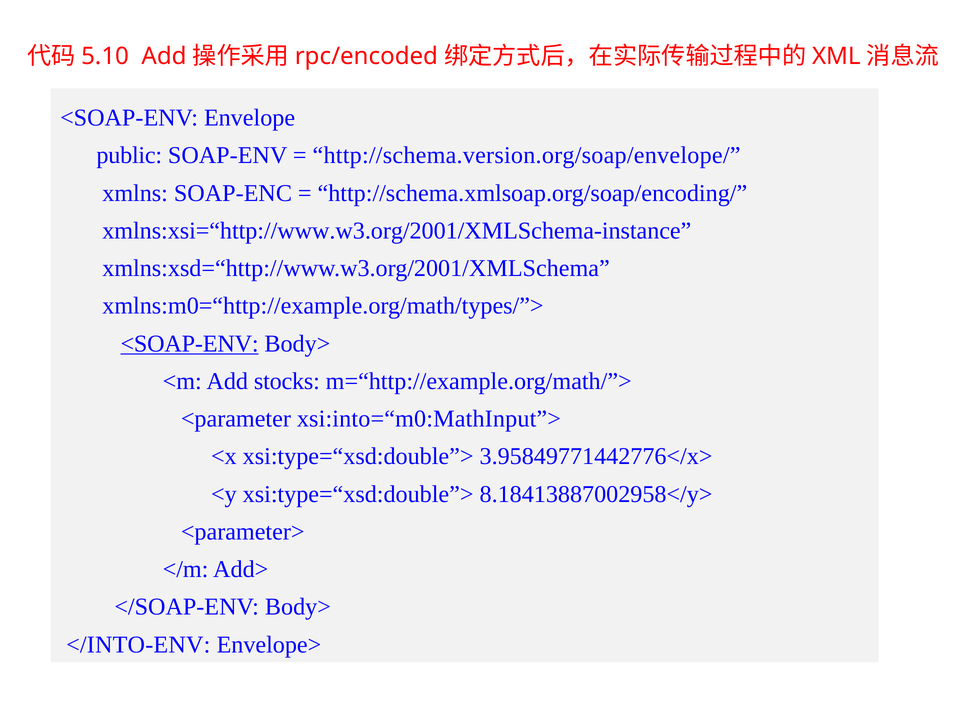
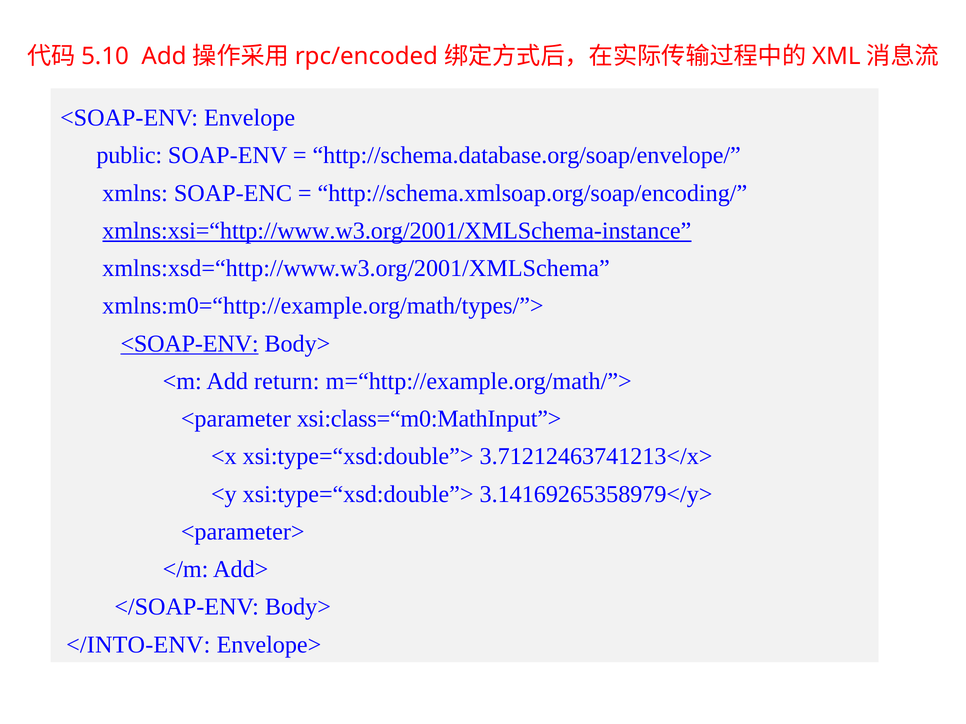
http://schema.version.org/soap/envelope/: http://schema.version.org/soap/envelope/ -> http://schema.database.org/soap/envelope/ (527, 156)
xmlns:xsi=“http://www.w3.org/2001/XMLSchema-instance underline: none -> present (397, 231)
stocks: stocks -> return (287, 382)
xsi:into=“m0:MathInput”>: xsi:into=“m0:MathInput”> -> xsi:class=“m0:MathInput”> (429, 419)
3.95849771442776</x>: 3.95849771442776</x> -> 3.71212463741213</x> (596, 457)
8.18413887002958</y>: 8.18413887002958</y> -> 3.14169265358979</y> (596, 494)
